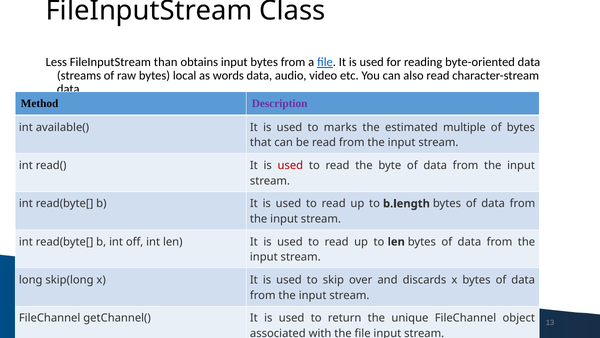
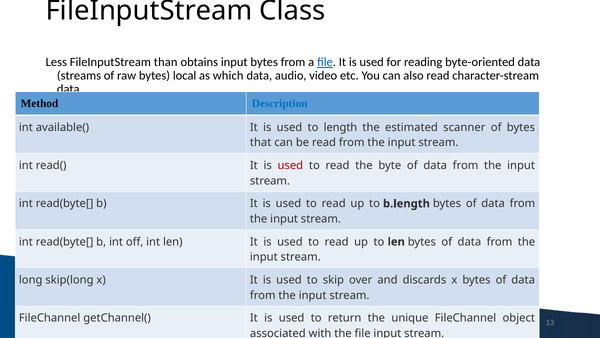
words: words -> which (228, 75)
Description colour: purple -> blue (280, 103)
marks: marks -> length (341, 127)
multiple: multiple -> scanner (464, 127)
